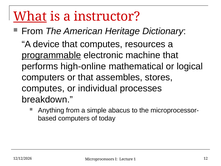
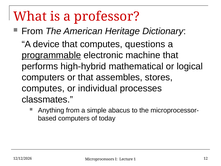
What underline: present -> none (30, 16)
instructor: instructor -> professor (107, 16)
resources: resources -> questions (145, 44)
high-online: high-online -> high-hybrid (83, 66)
breakdown: breakdown -> classmates (47, 99)
